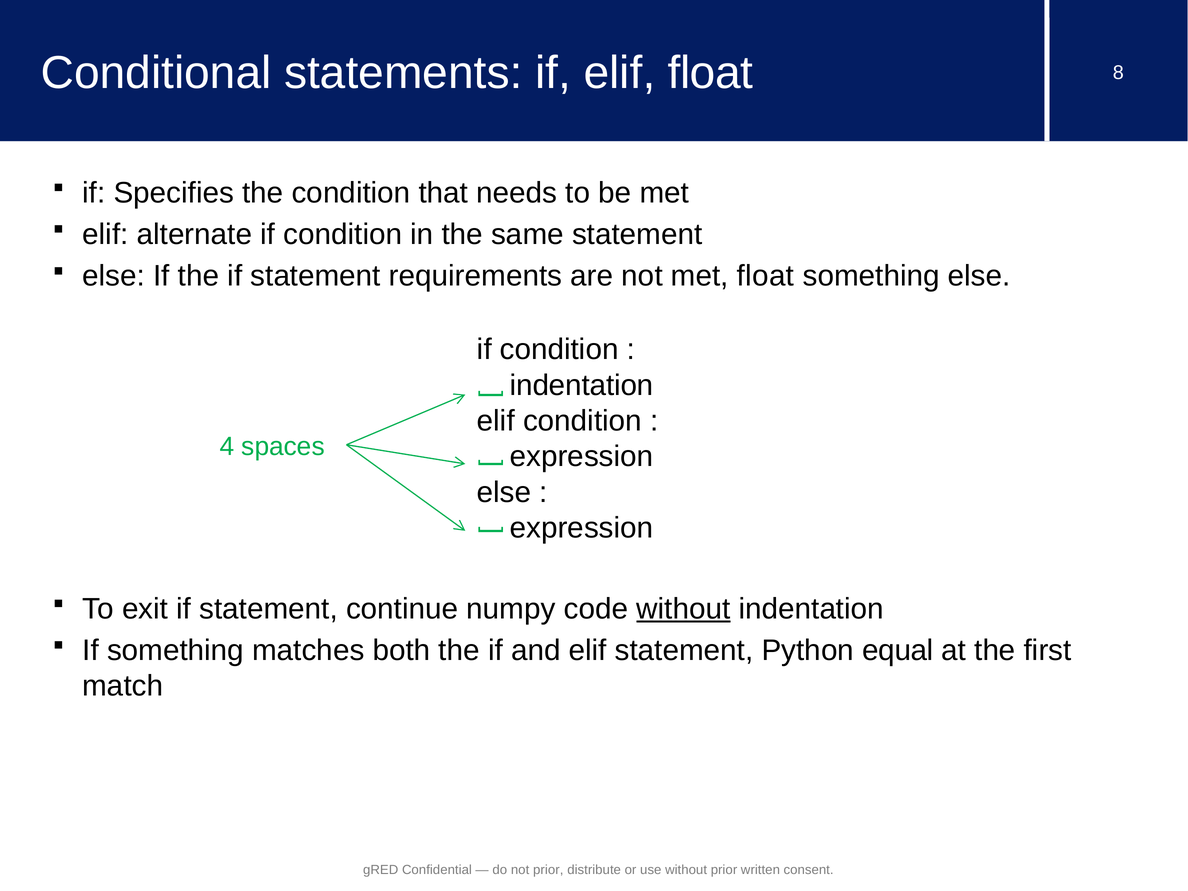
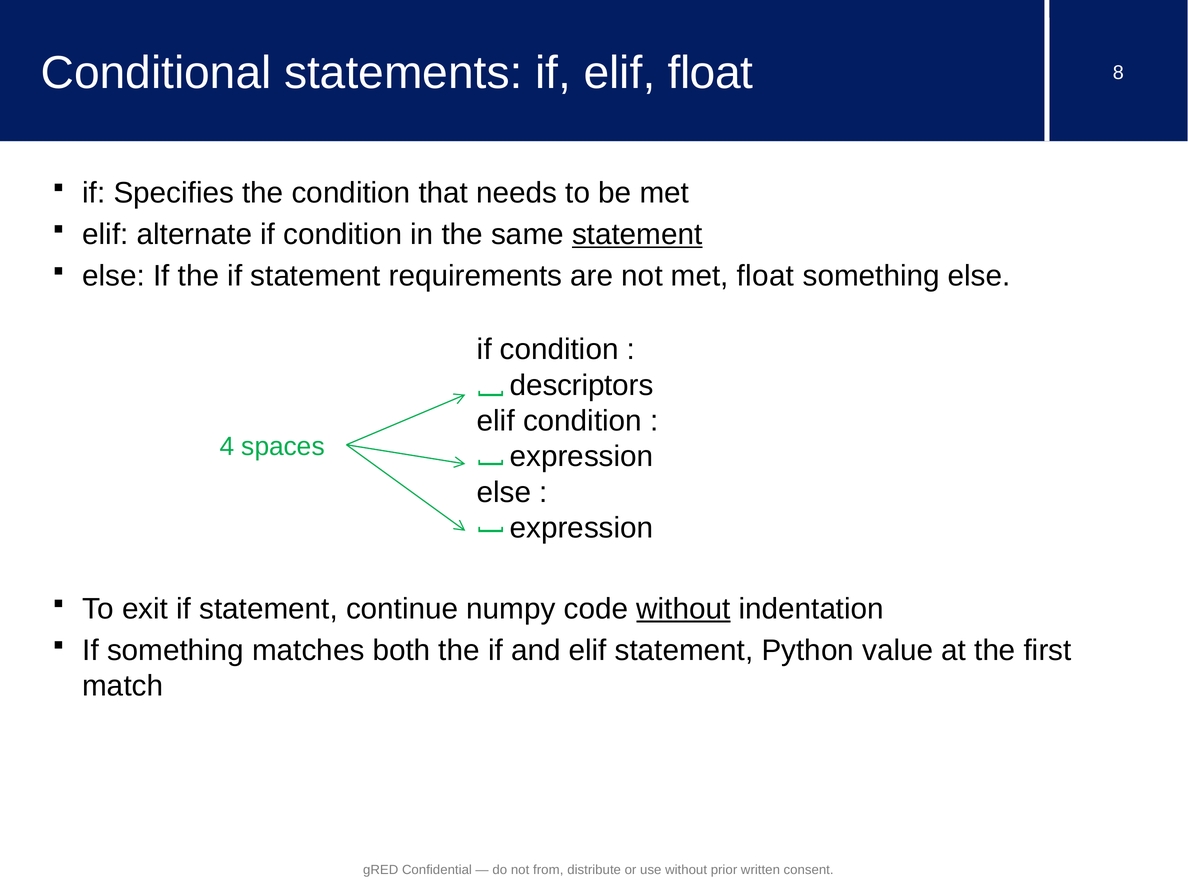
statement underline: none -> present (637, 234)
indentation: indentation -> descriptors (582, 385)
equal: equal -> value (898, 650)
not prior: prior -> from (548, 870)
